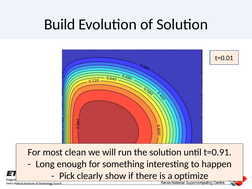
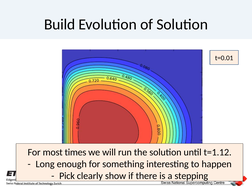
clean: clean -> times (76, 152)
t=0.91: t=0.91 -> t=1.12 (218, 152)
optimize: optimize -> stepping (191, 176)
